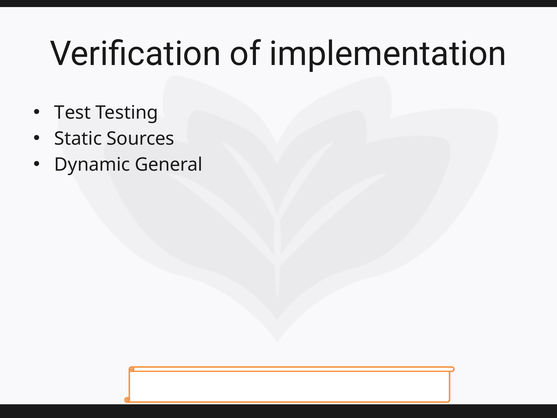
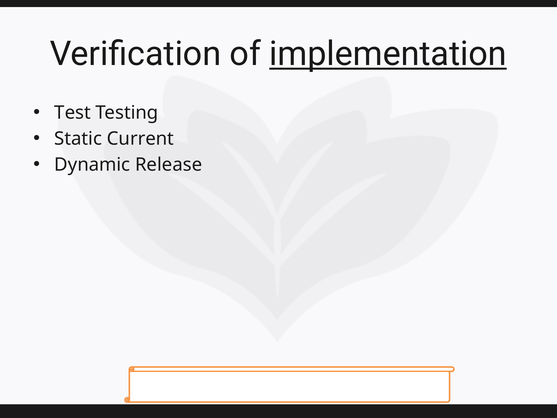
implementation underline: none -> present (388, 54)
Sources: Sources -> Current (140, 139)
General: General -> Release (169, 165)
